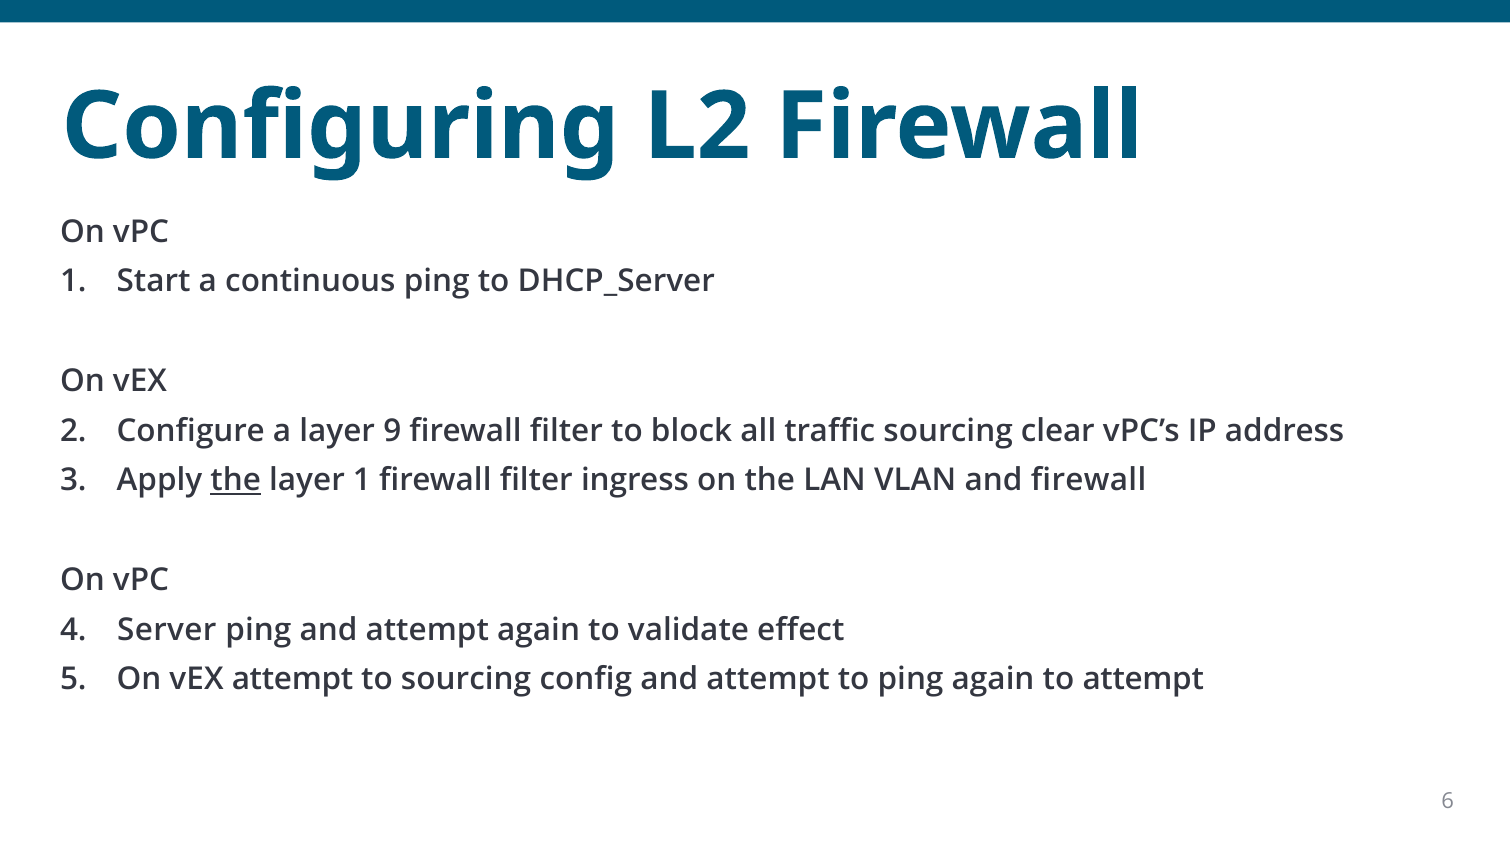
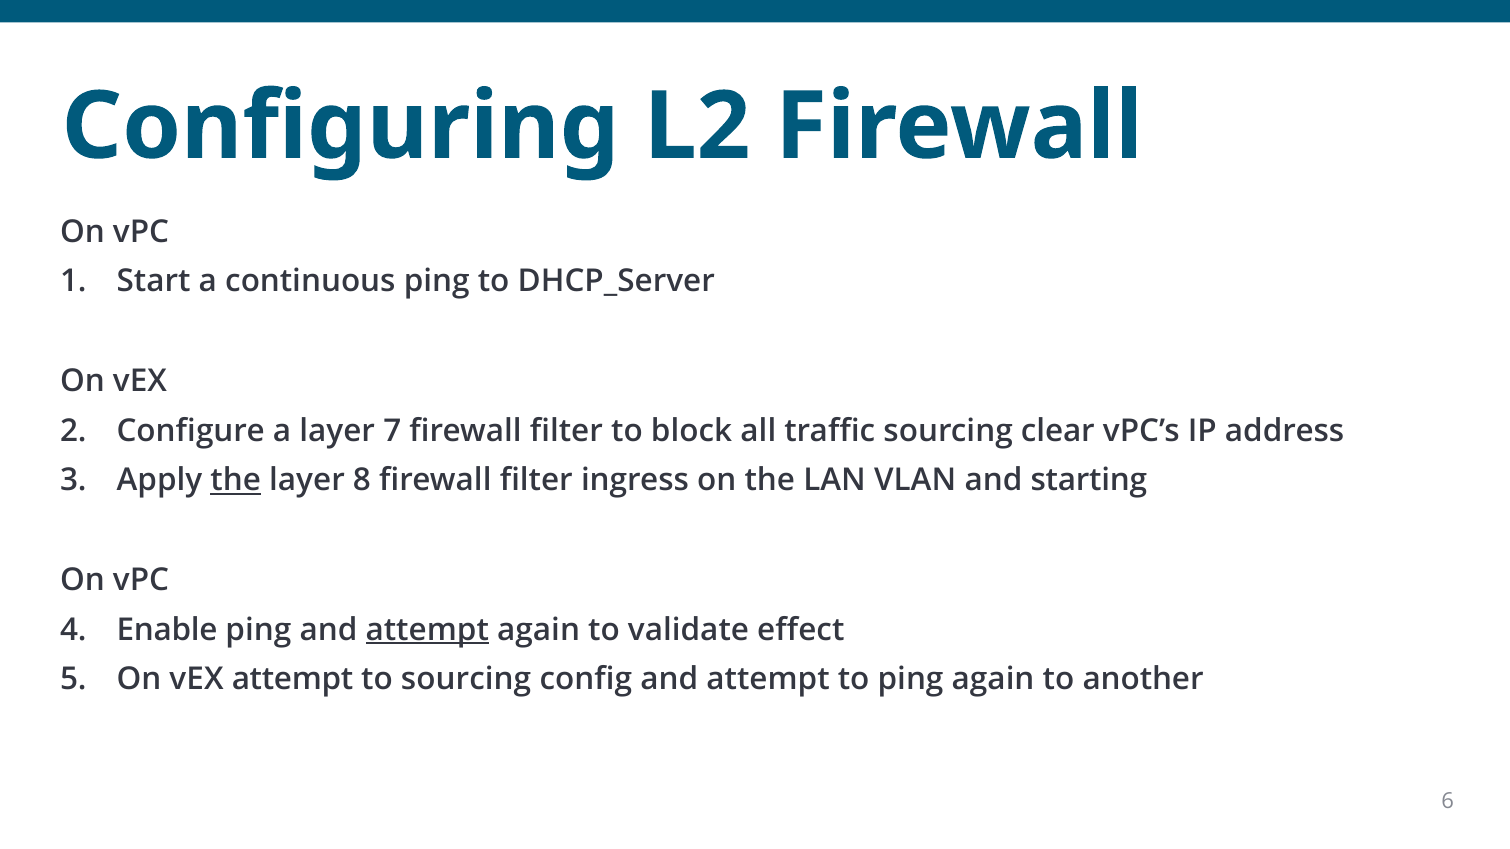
9: 9 -> 7 (392, 431)
layer 1: 1 -> 8 (362, 481)
and firewall: firewall -> starting (1089, 481)
Server: Server -> Enable (167, 630)
attempt underline: none -> present (427, 630)
to attempt: attempt -> another (1143, 680)
